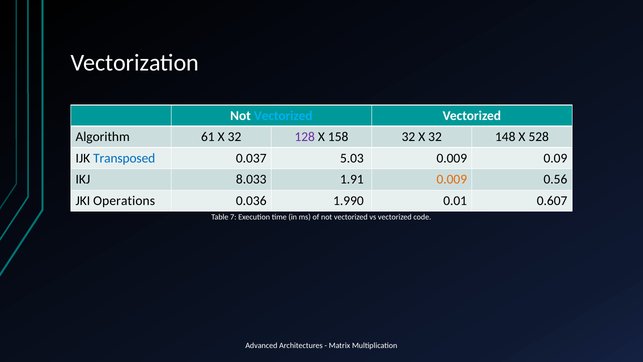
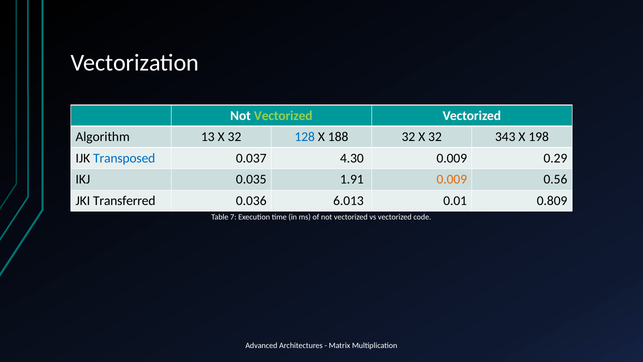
Vectorized colour: light blue -> light green (283, 116)
61: 61 -> 13 (208, 137)
128 colour: purple -> blue (305, 137)
158: 158 -> 188 (338, 137)
148: 148 -> 343 (505, 137)
528: 528 -> 198 (539, 137)
5.03: 5.03 -> 4.30 (352, 158)
0.09: 0.09 -> 0.29 (555, 158)
8.033: 8.033 -> 0.035 (251, 179)
Operations: Operations -> Transferred (124, 201)
1.990: 1.990 -> 6.013 (348, 201)
0.607: 0.607 -> 0.809 (552, 201)
